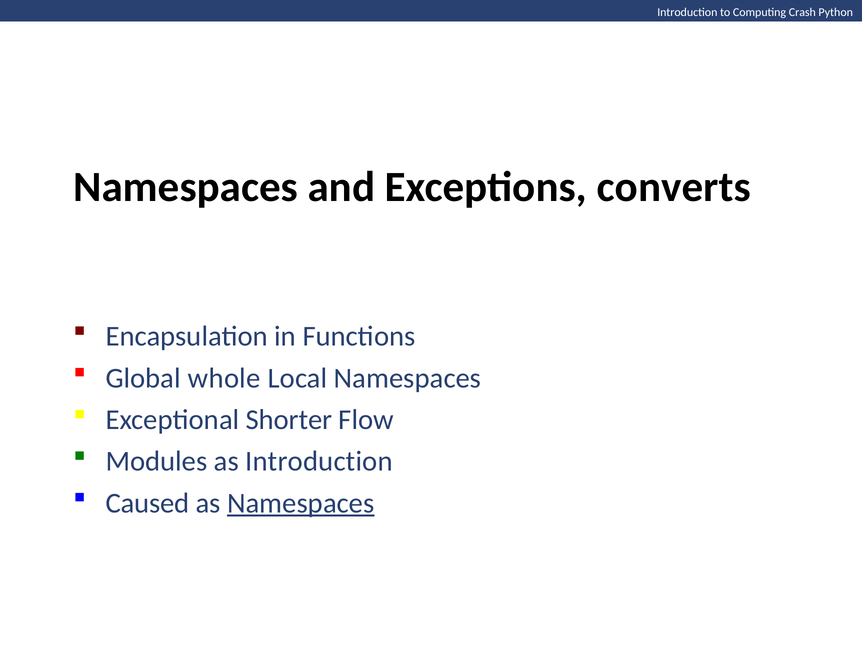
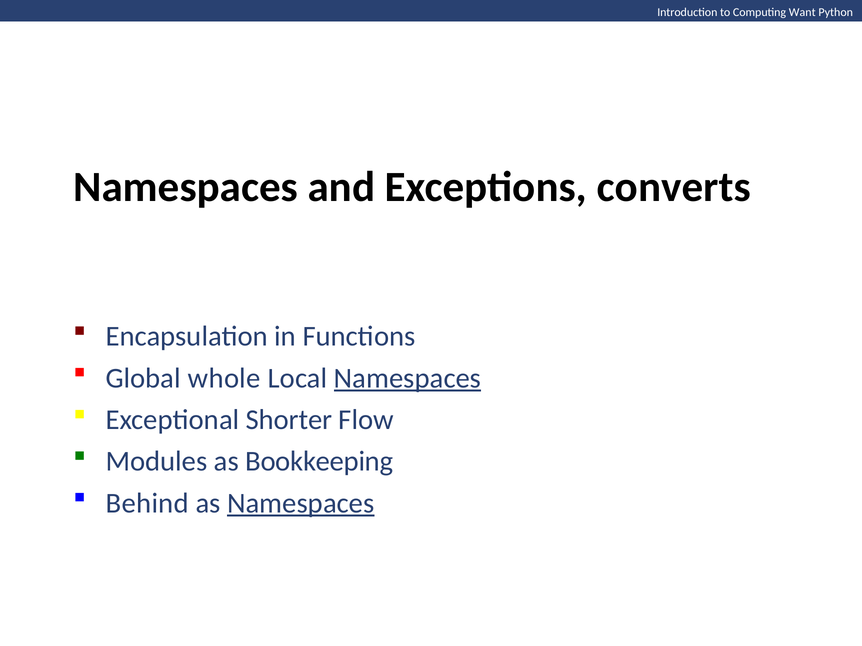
Crash: Crash -> Want (802, 12)
Namespaces underline: none -> present (408, 378)
as Introduction: Introduction -> Bookkeeping (319, 462)
Caused: Caused -> Behind (147, 503)
